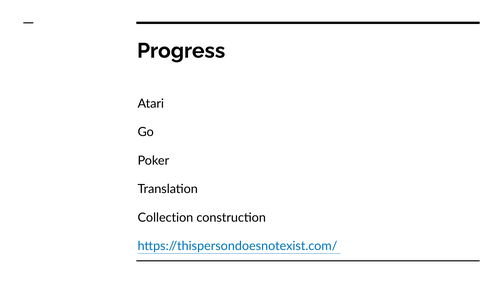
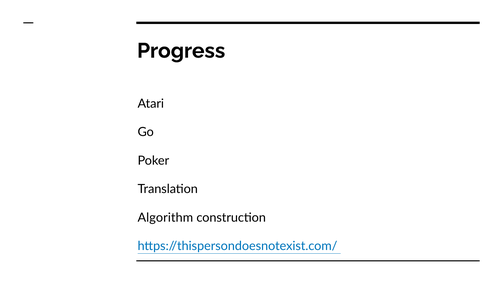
Collection: Collection -> Algorithm (165, 218)
